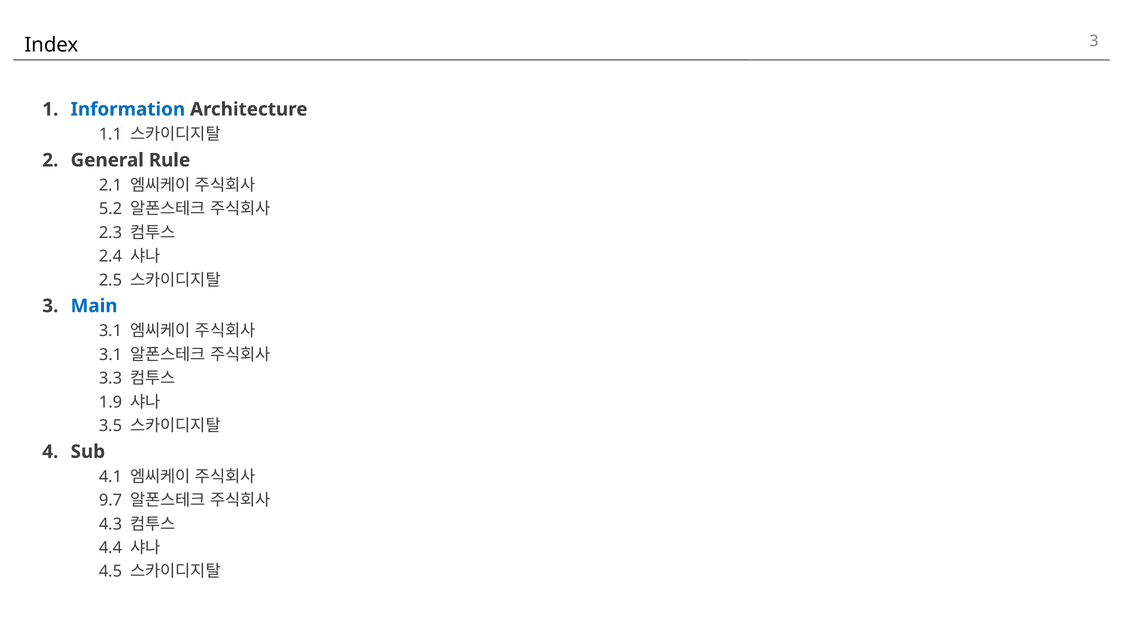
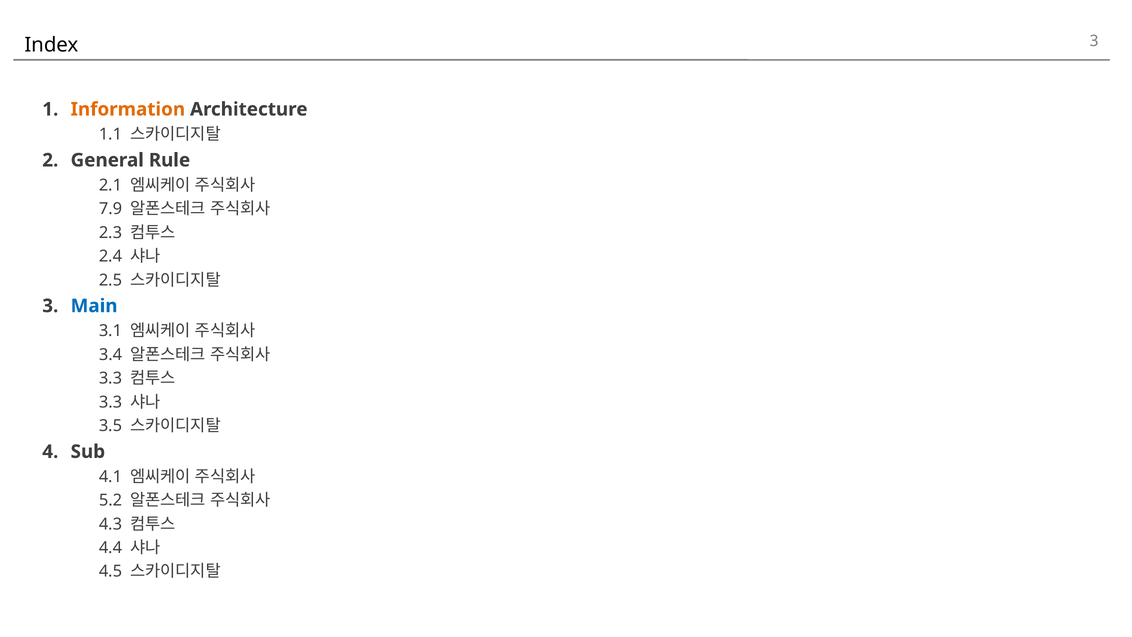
Information colour: blue -> orange (128, 109)
5.2: 5.2 -> 7.9 (110, 209)
3.1: 3.1 -> 3.4 (110, 355)
1.9: 1.9 -> 3.3 (110, 402)
9.7: 9.7 -> 5.2 (110, 500)
